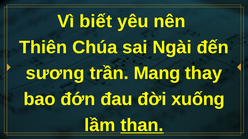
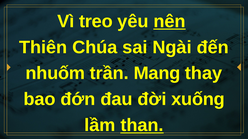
biết: biết -> treo (96, 21)
nên underline: none -> present (170, 21)
sương: sương -> nhuốm (55, 73)
